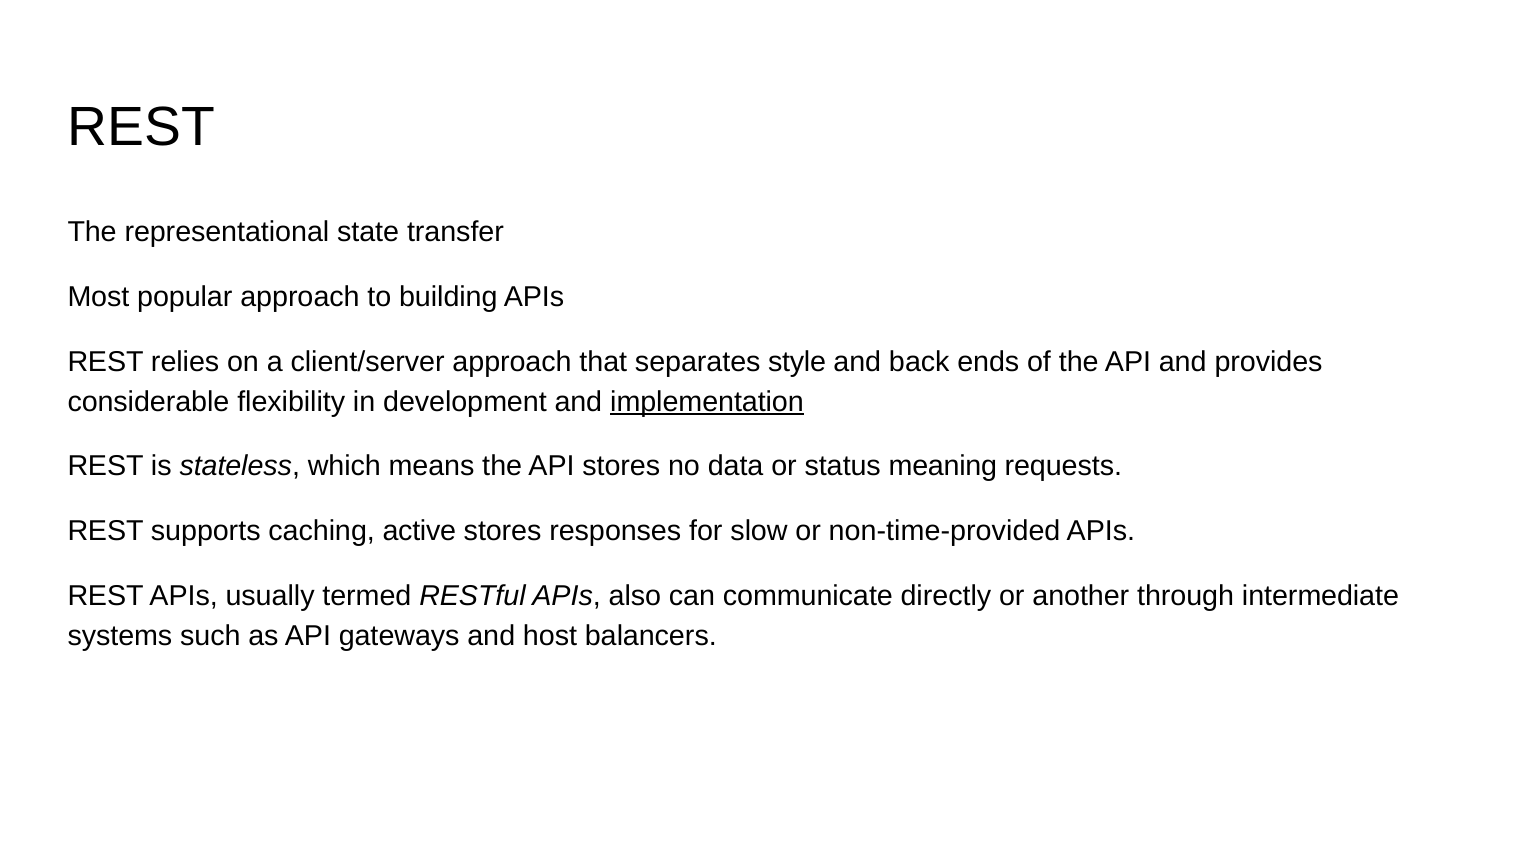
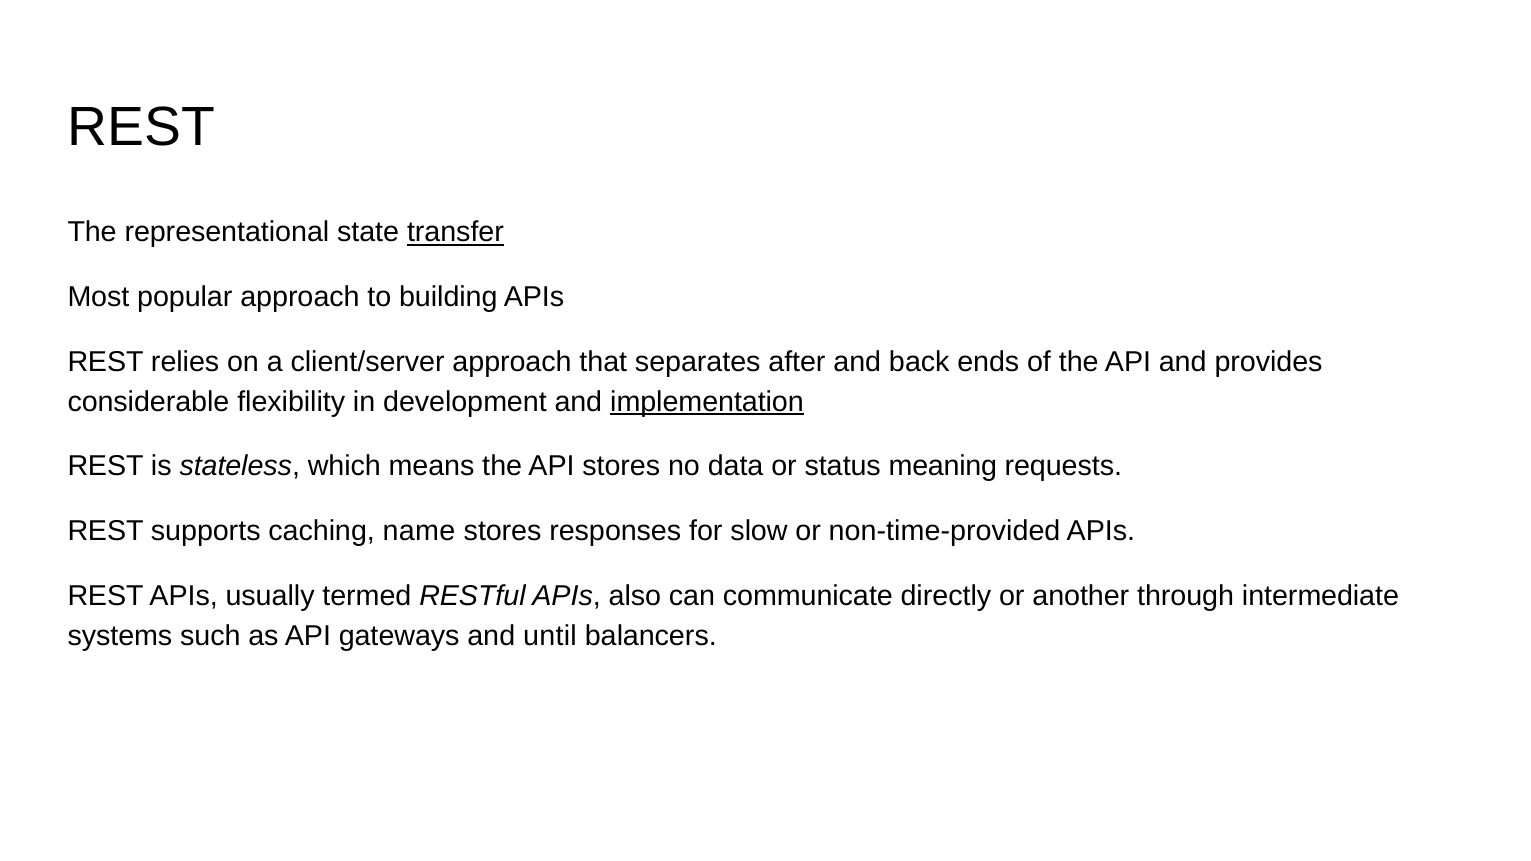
transfer underline: none -> present (455, 232)
style: style -> after (797, 362)
active: active -> name (419, 532)
host: host -> until (550, 636)
